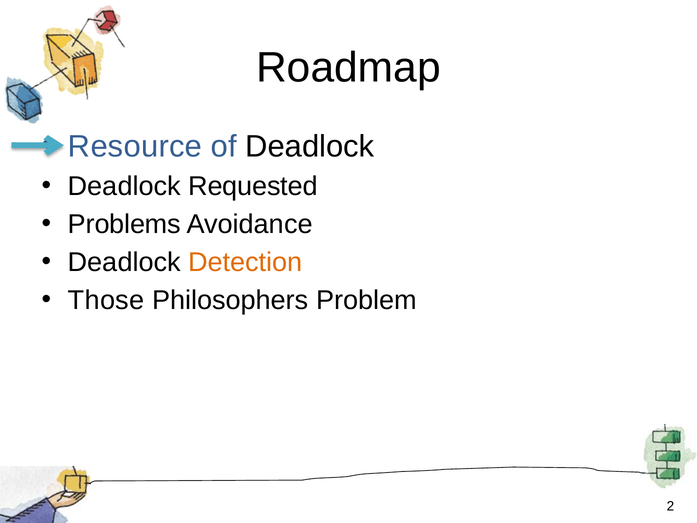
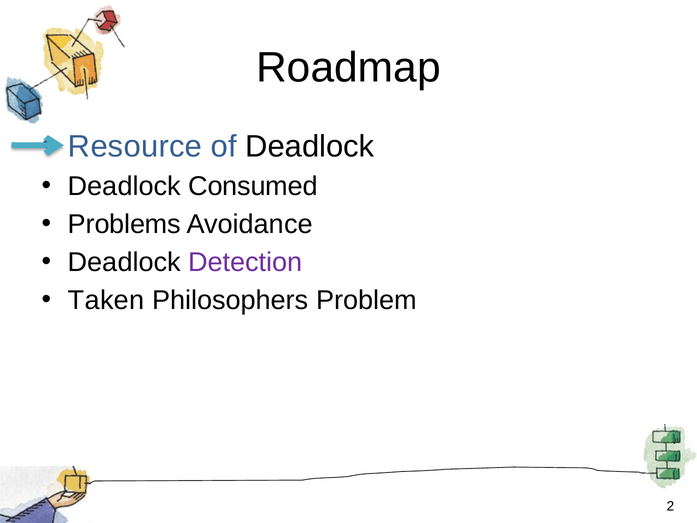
Requested: Requested -> Consumed (253, 186)
Detection colour: orange -> purple (245, 262)
Those: Those -> Taken (106, 300)
